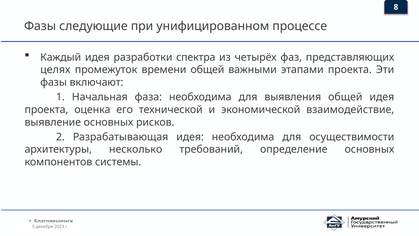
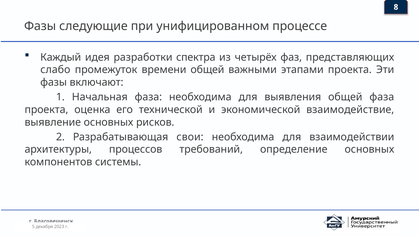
целях: целях -> слабо (55, 70)
общей идея: идея -> фаза (382, 97)
Разрабатывающая идея: идея -> свои (190, 137)
осуществимости: осуществимости -> взаимодействии (352, 137)
несколько: несколько -> процессов (136, 149)
